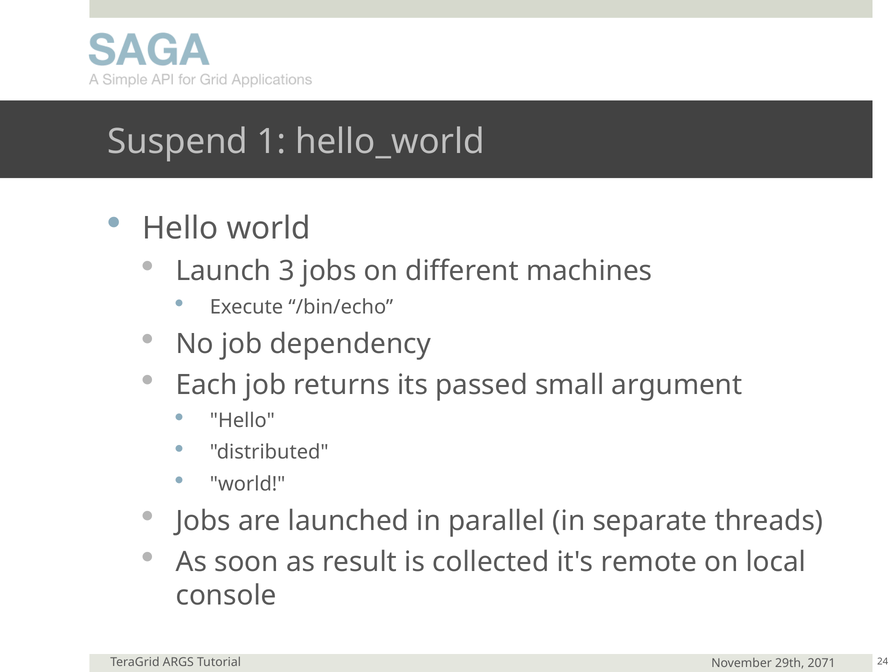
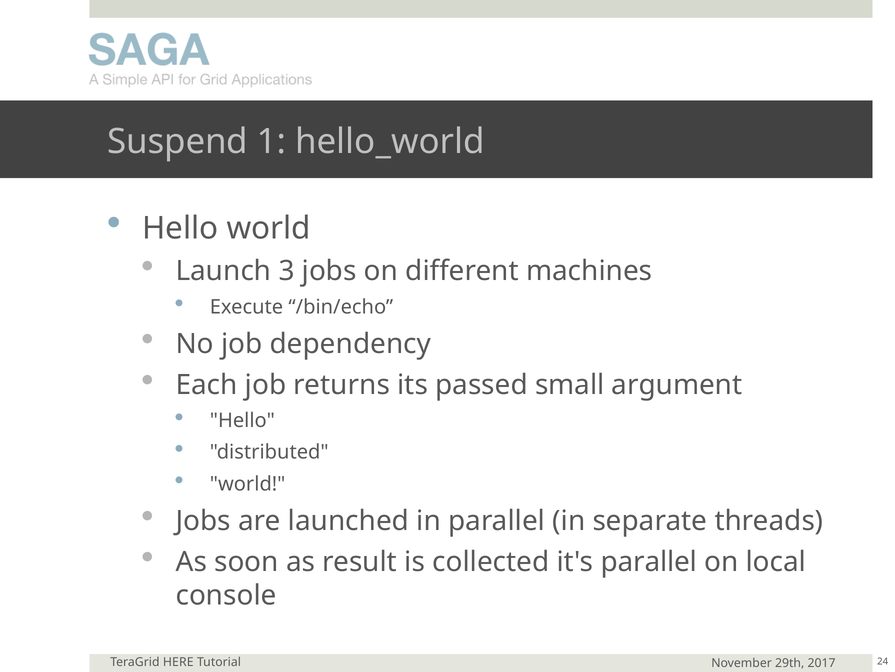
it's remote: remote -> parallel (649, 561)
ARGS: ARGS -> HERE (178, 662)
2071: 2071 -> 2017 (822, 663)
